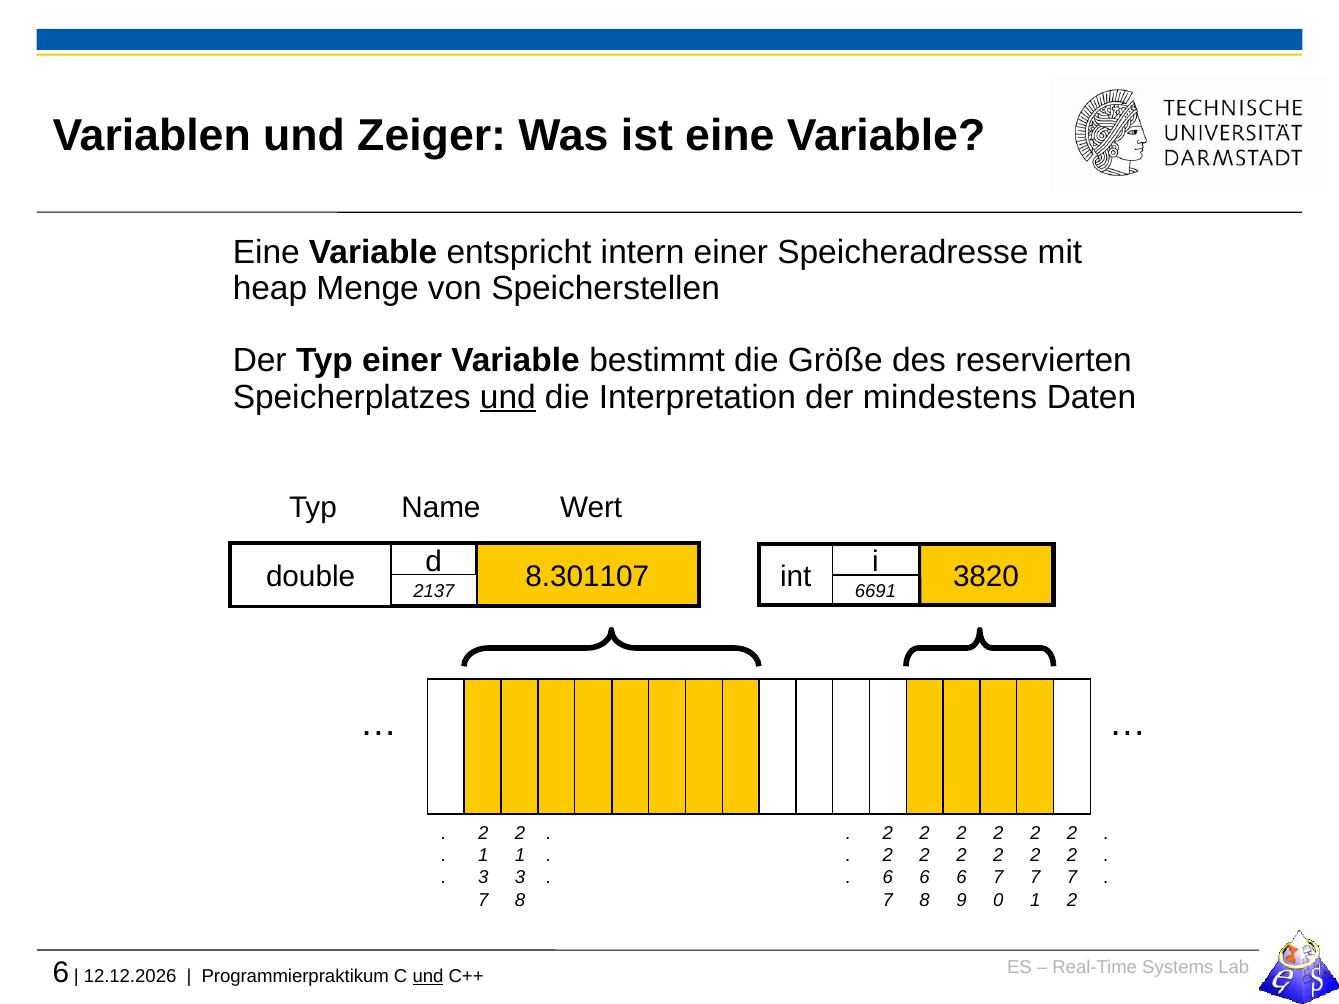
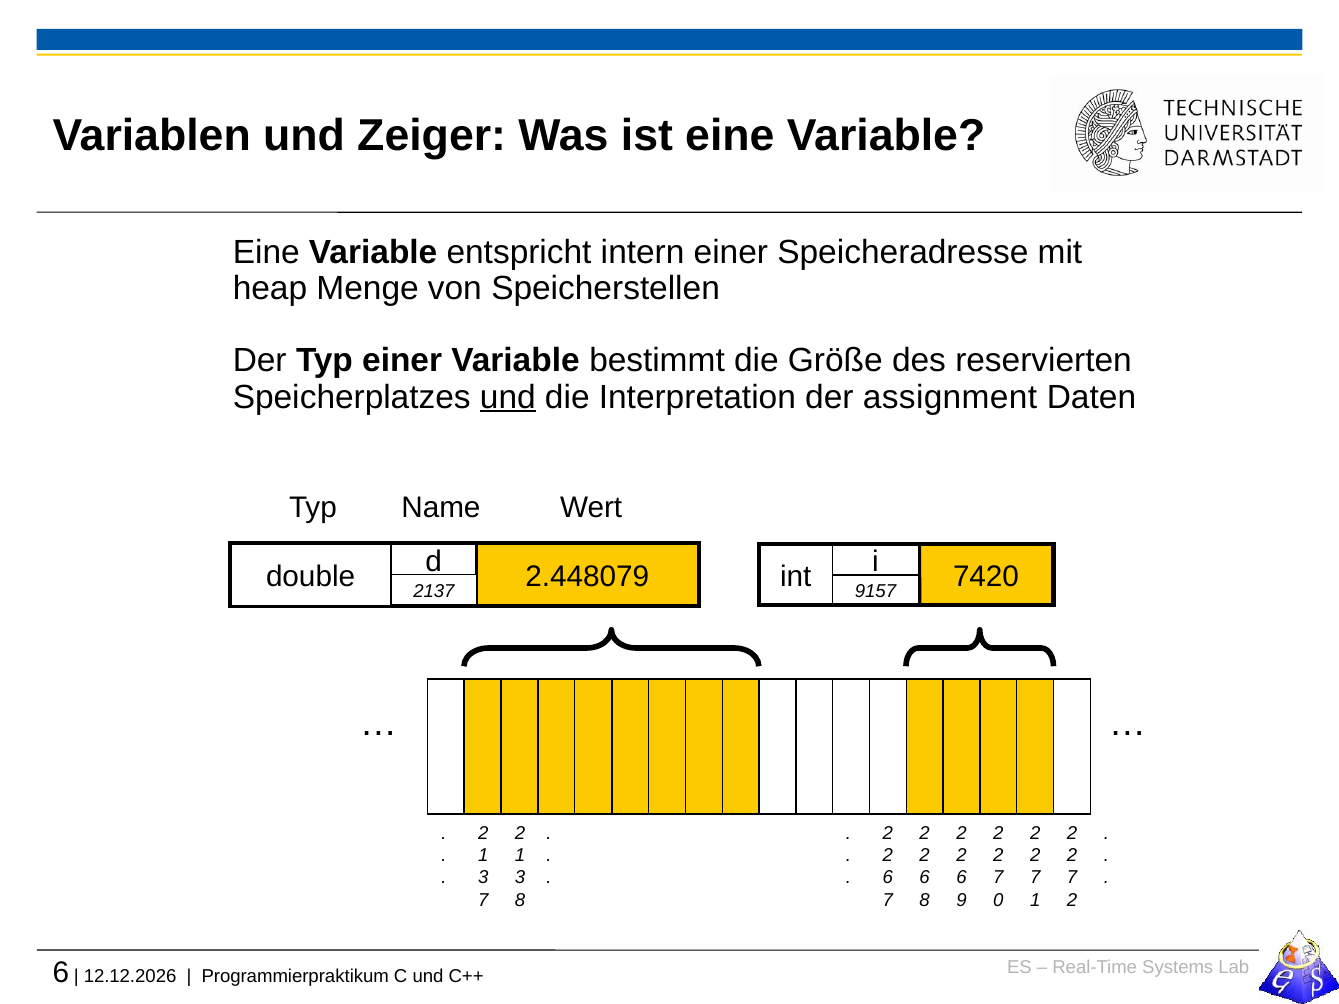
mindestens: mindestens -> assignment (950, 397)
8.301107: 8.301107 -> 2.448079 (587, 577)
3820: 3820 -> 7420 (986, 577)
6691: 6691 -> 9157 (876, 592)
und underline: present -> none (428, 977)
